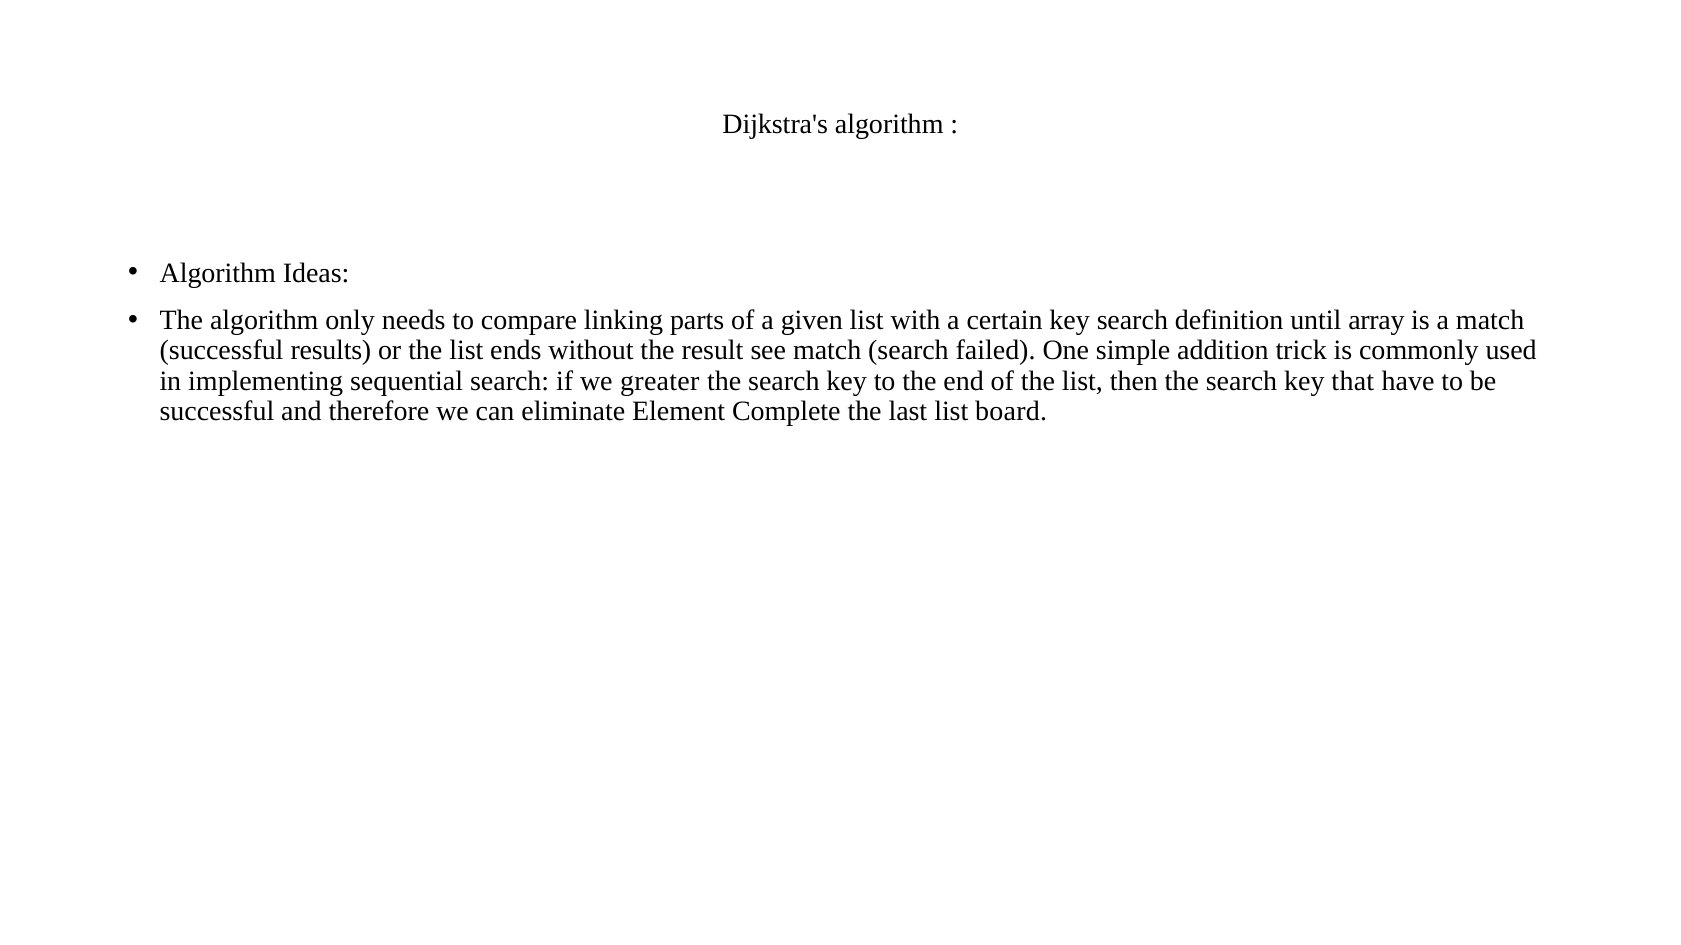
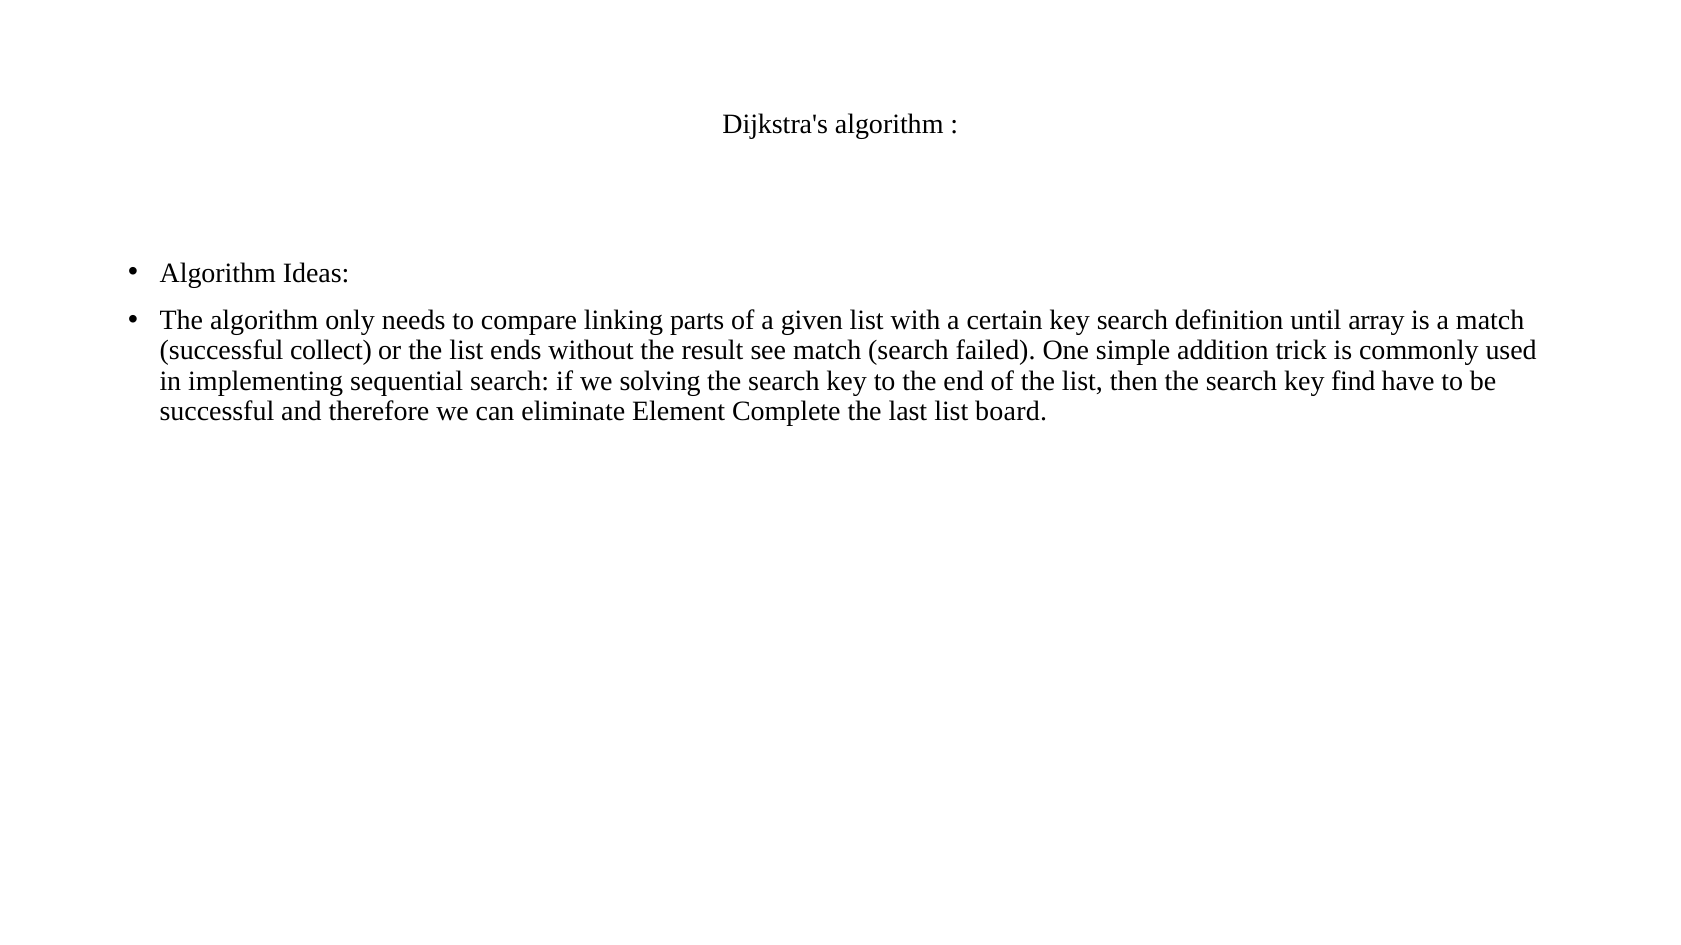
results: results -> collect (331, 351)
greater: greater -> solving (660, 381)
that: that -> find (1353, 381)
